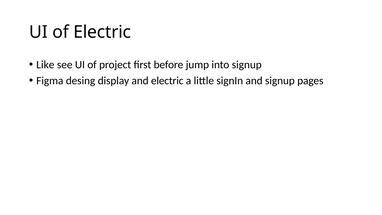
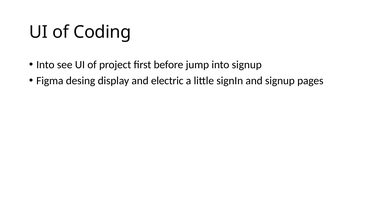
of Electric: Electric -> Coding (102, 32)
Like: Like -> Into (45, 65)
